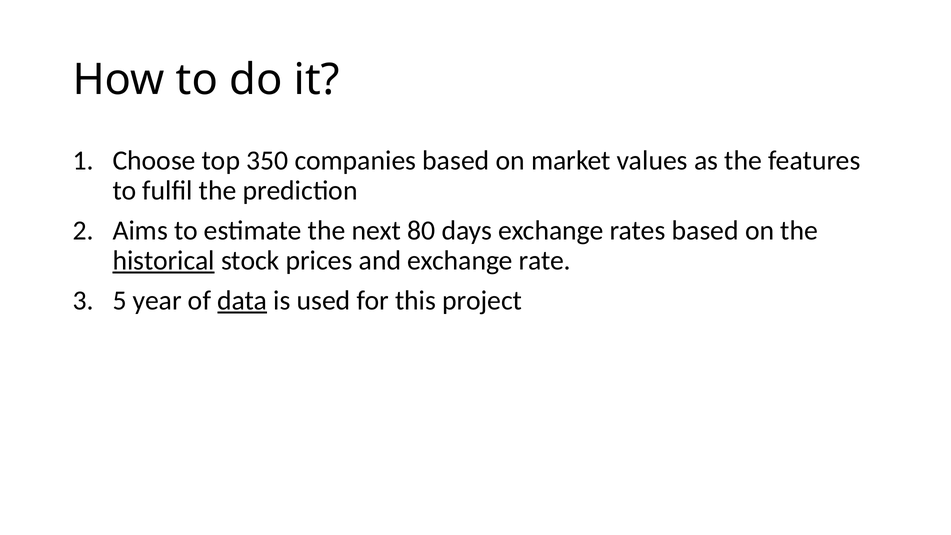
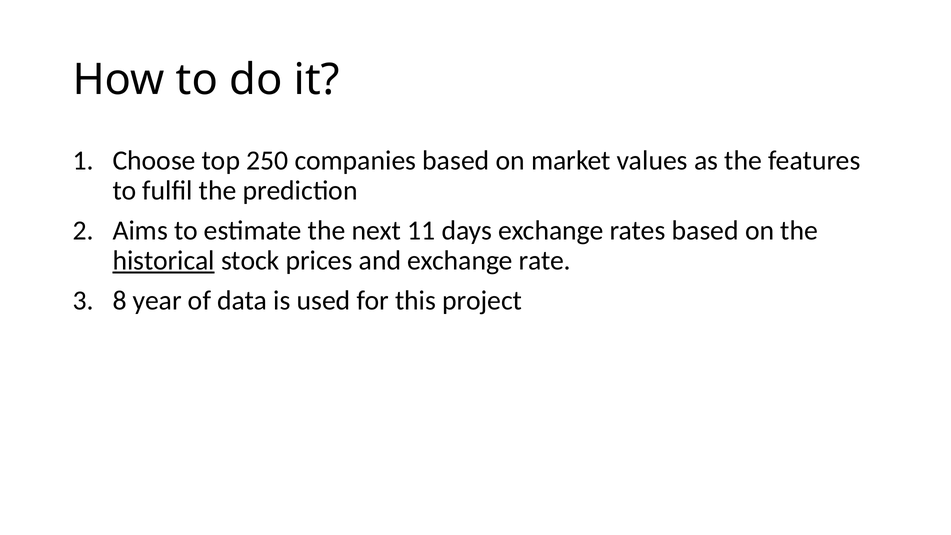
350: 350 -> 250 (267, 161)
80: 80 -> 11 (421, 231)
5: 5 -> 8 (120, 300)
data underline: present -> none (242, 300)
